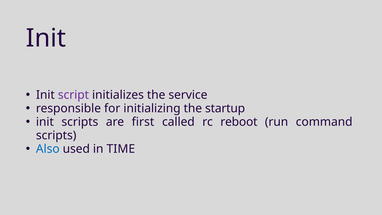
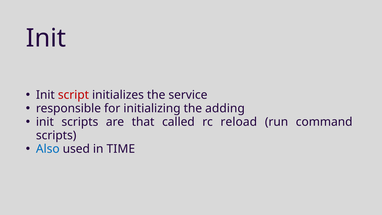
script colour: purple -> red (73, 95)
startup: startup -> adding (225, 108)
first: first -> that (143, 122)
reboot: reboot -> reload (239, 122)
